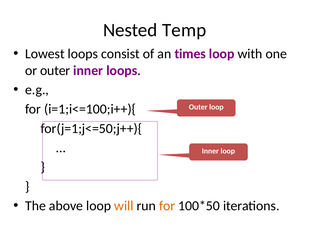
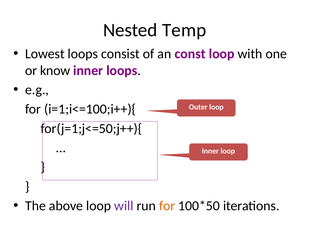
times: times -> const (190, 54)
or outer: outer -> know (55, 70)
will colour: orange -> purple (124, 205)
